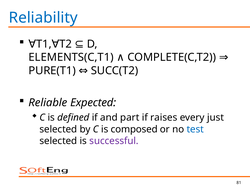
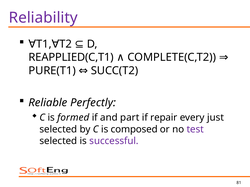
Reliability colour: blue -> purple (43, 18)
ELEMENTS(C,T1: ELEMENTS(C,T1 -> REAPPLIED(C,T1 (71, 57)
Expected: Expected -> Perfectly (93, 103)
defined: defined -> formed (73, 118)
raises: raises -> repair (164, 118)
test colour: blue -> purple (195, 130)
